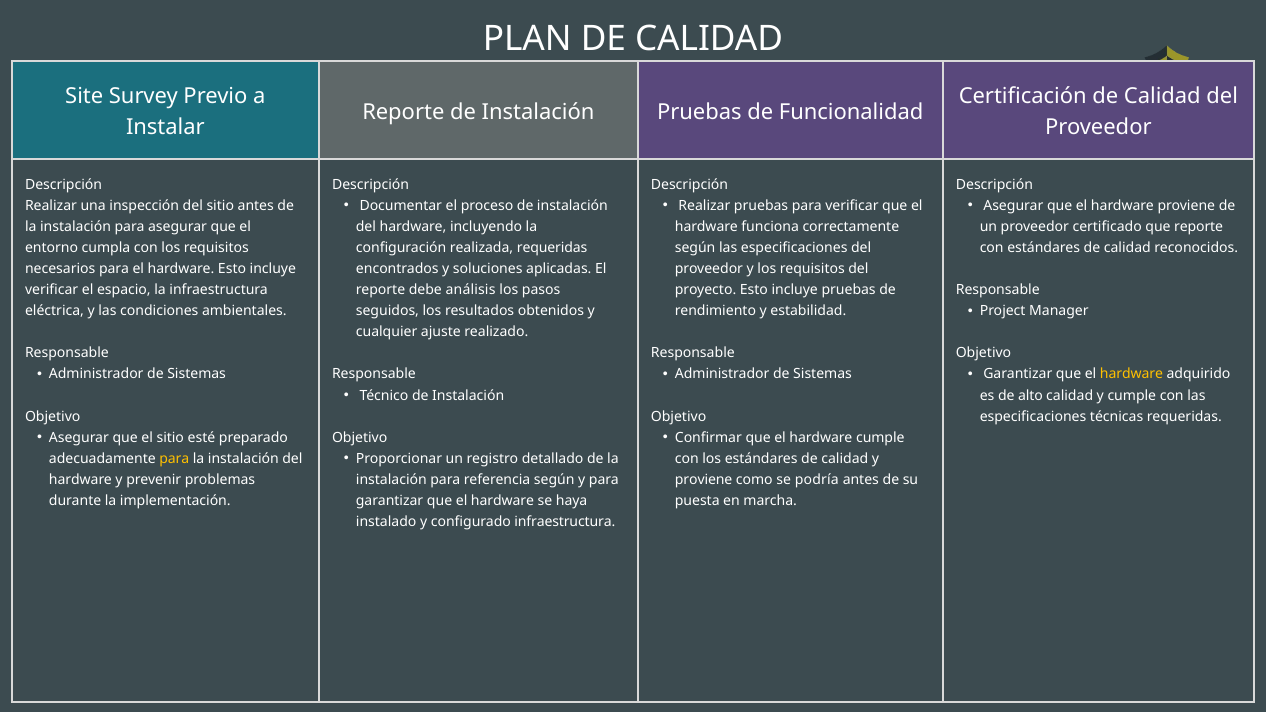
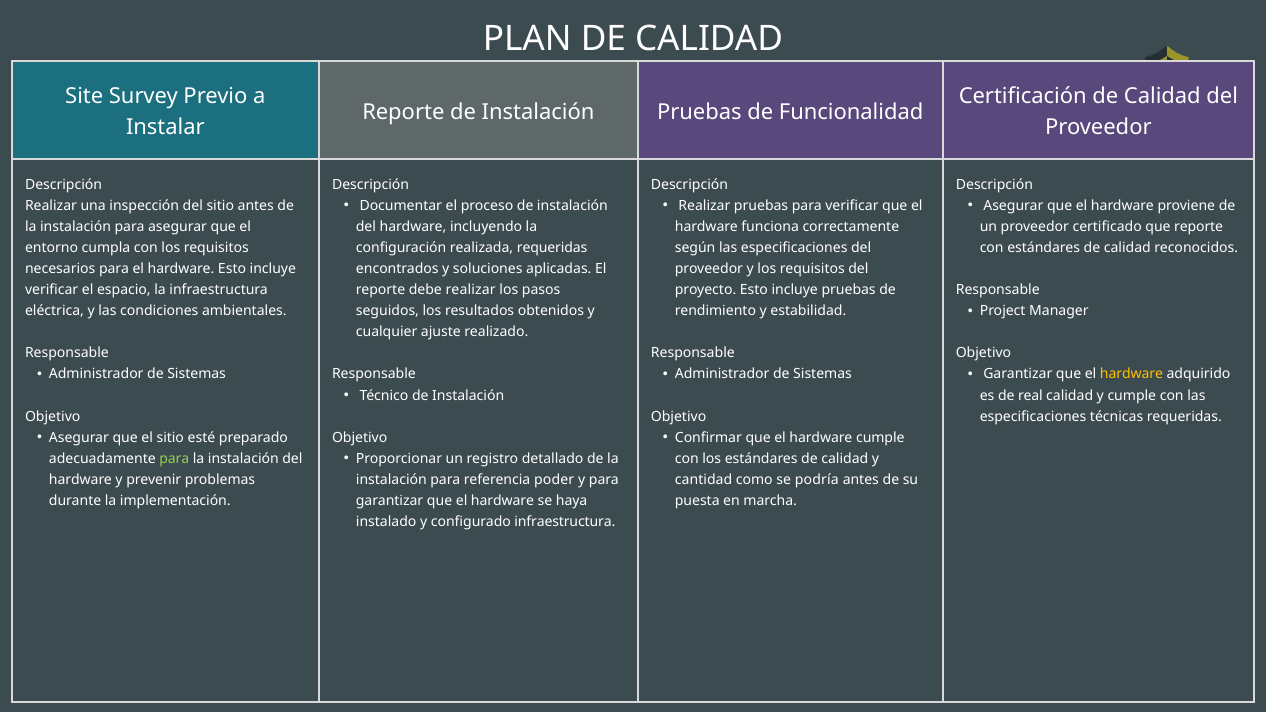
debe análisis: análisis -> realizar (471, 290)
alto: alto -> real (1030, 395)
para colour: yellow -> light green (174, 459)
referencia según: según -> poder (554, 480)
proviene: proviene -> cantidad (704, 480)
